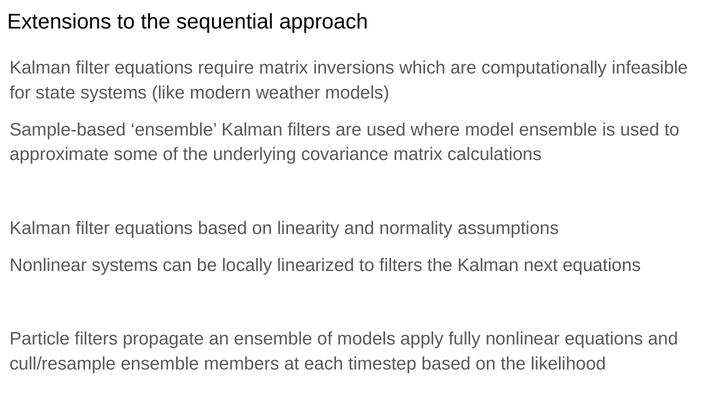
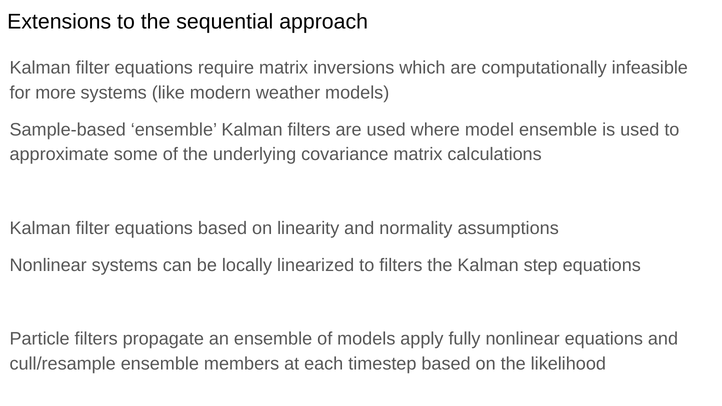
state: state -> more (56, 93)
next: next -> step (541, 265)
